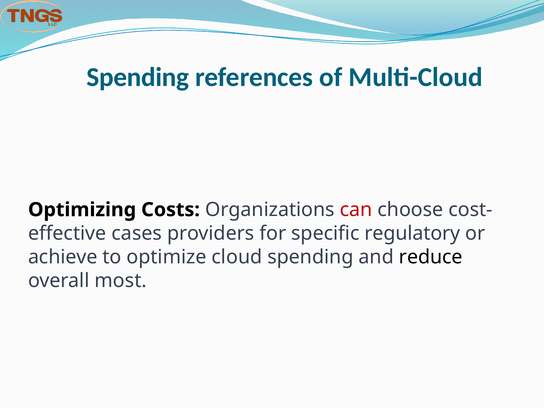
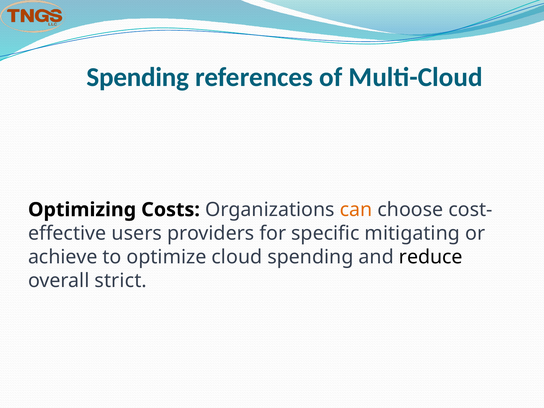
can colour: red -> orange (356, 210)
cases: cases -> users (137, 233)
regulatory: regulatory -> mitigating (412, 233)
most: most -> strict (121, 281)
